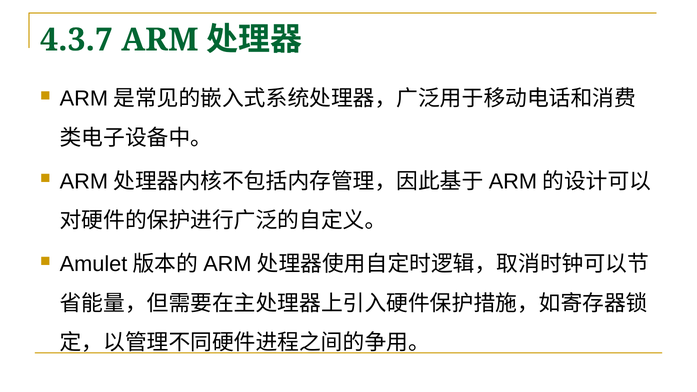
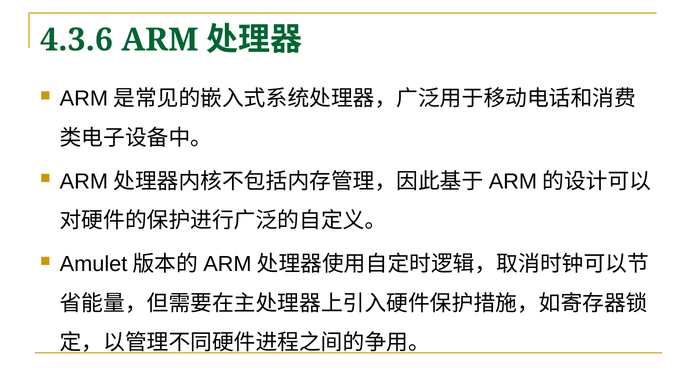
4.3.7: 4.3.7 -> 4.3.6 (77, 40)
